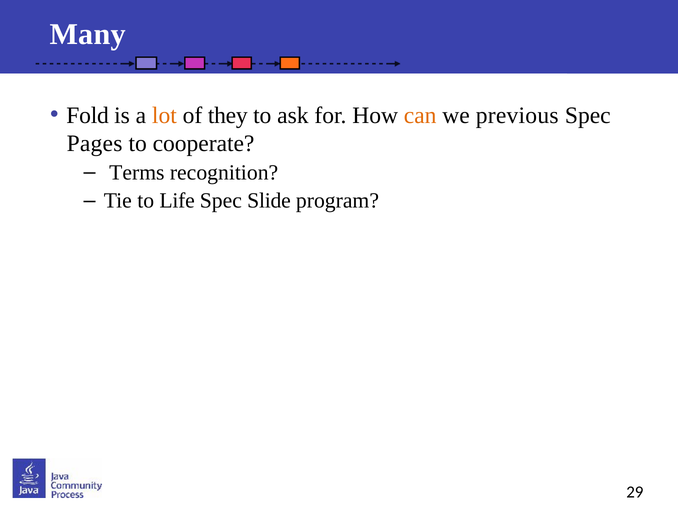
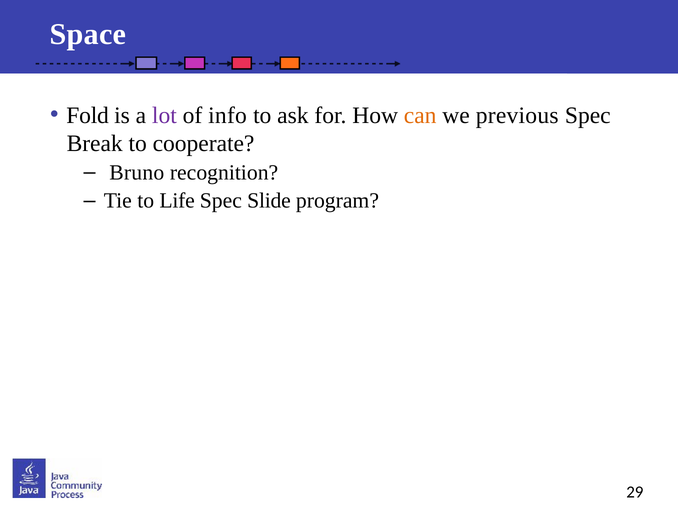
Many: Many -> Space (88, 34)
lot colour: orange -> purple (164, 115)
they: they -> info (228, 115)
Pages: Pages -> Break (95, 143)
Terms: Terms -> Bruno (137, 172)
